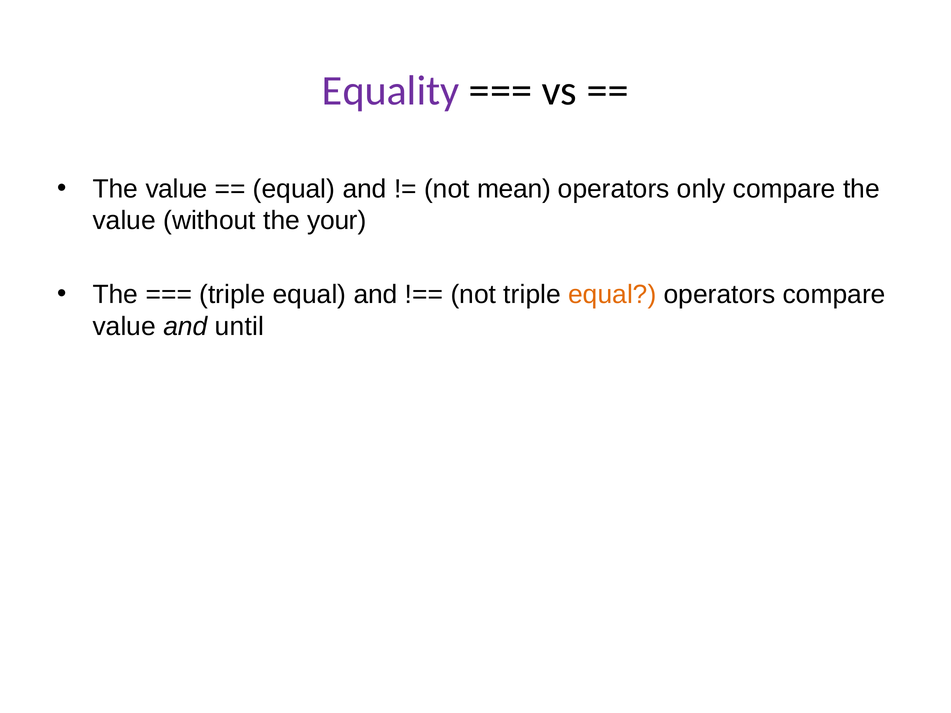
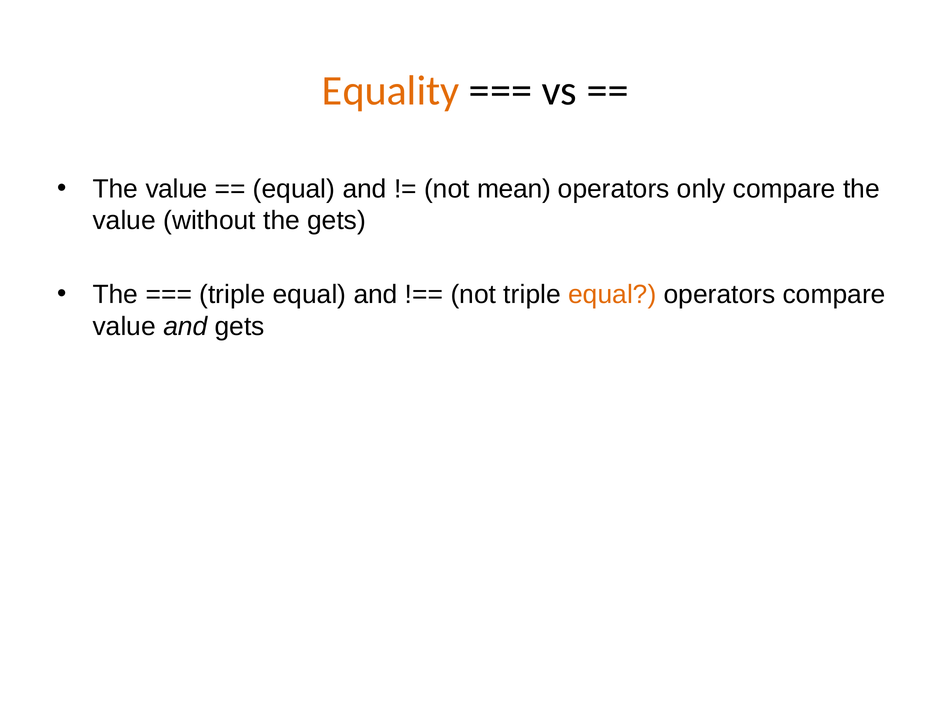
Equality colour: purple -> orange (391, 91)
the your: your -> gets (337, 221)
and until: until -> gets (240, 326)
